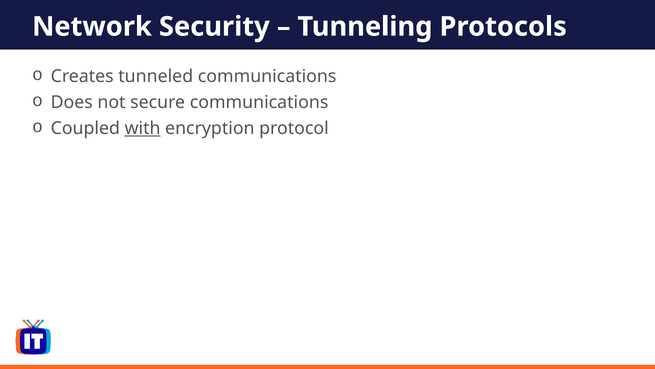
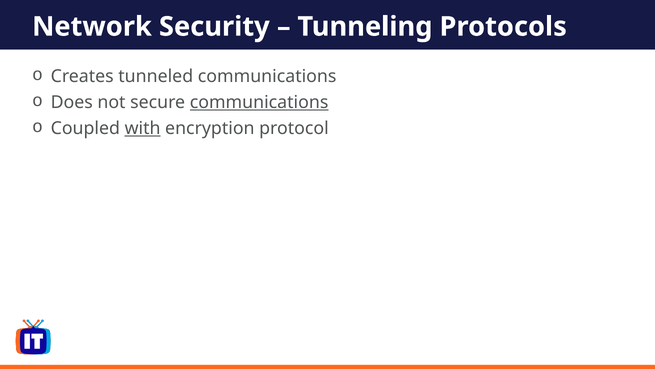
communications underline: none -> present (259, 102)
